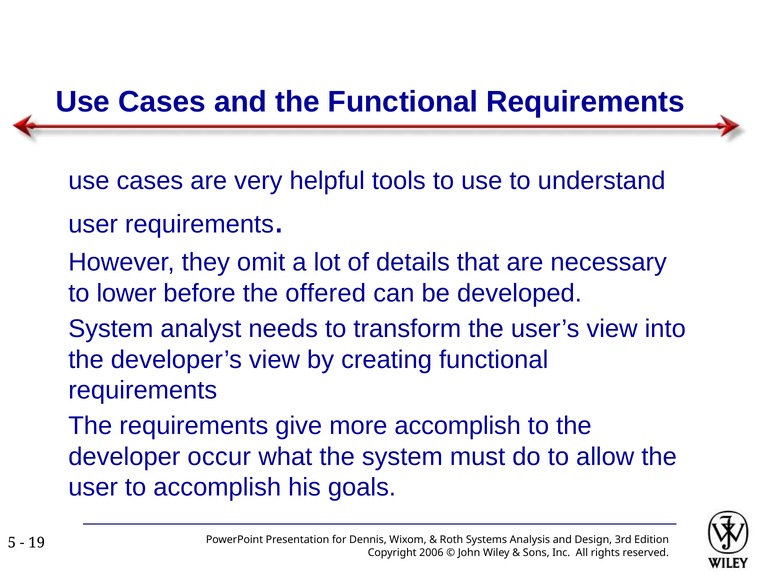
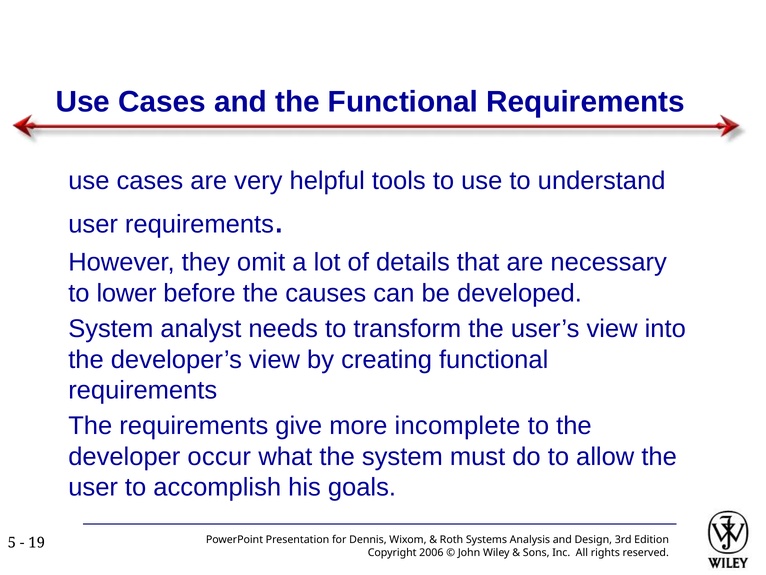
offered: offered -> causes (326, 293)
more accomplish: accomplish -> incomplete (457, 426)
